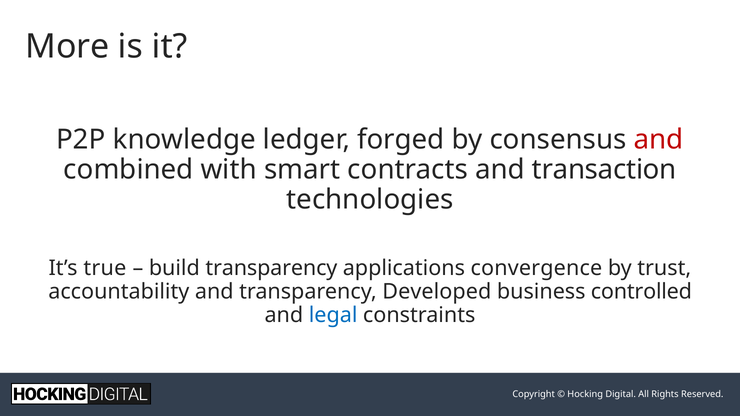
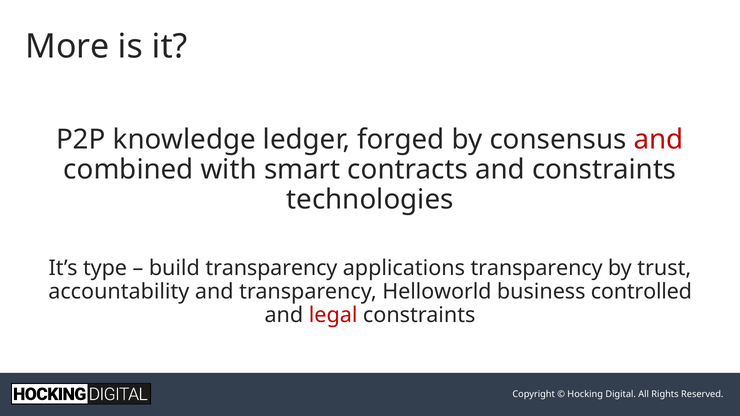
and transaction: transaction -> constraints (604, 170)
true: true -> type (105, 268)
applications convergence: convergence -> transparency (537, 268)
Developed: Developed -> Helloworld (437, 292)
legal colour: blue -> red (333, 315)
